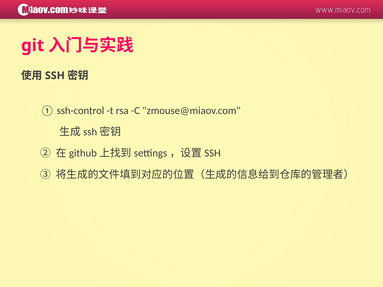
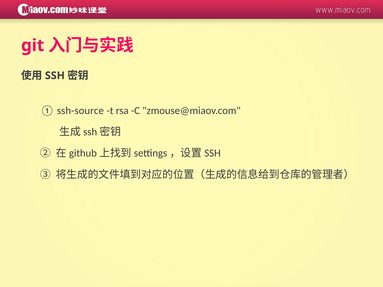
ssh-control: ssh-control -> ssh-source (80, 111)
